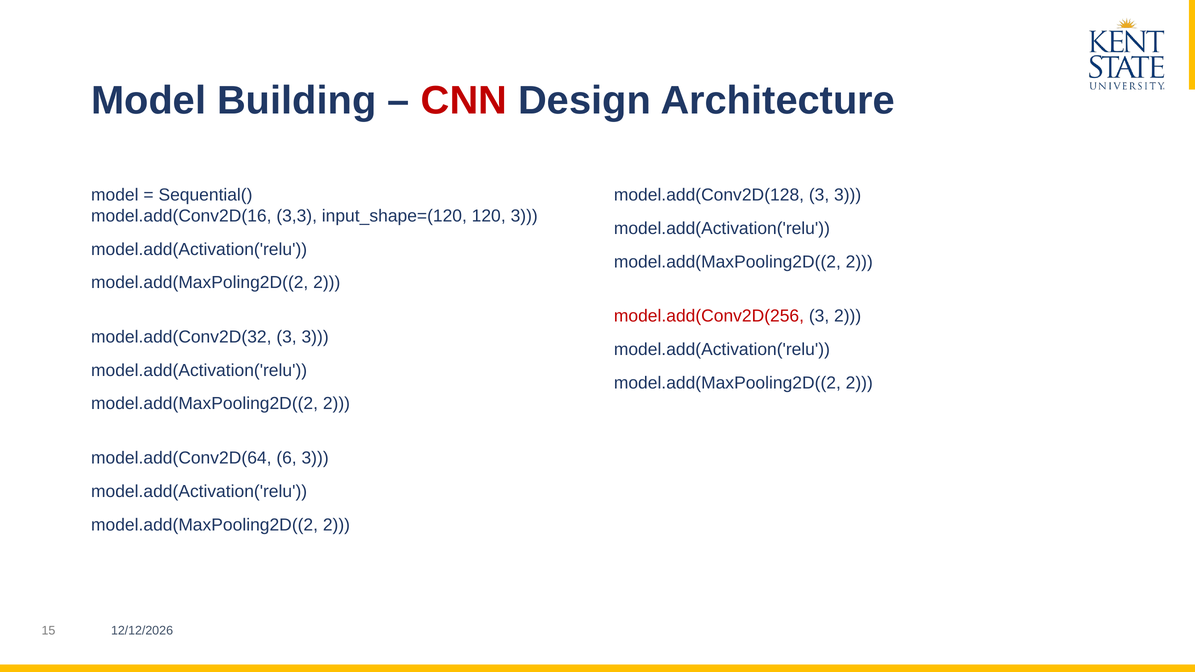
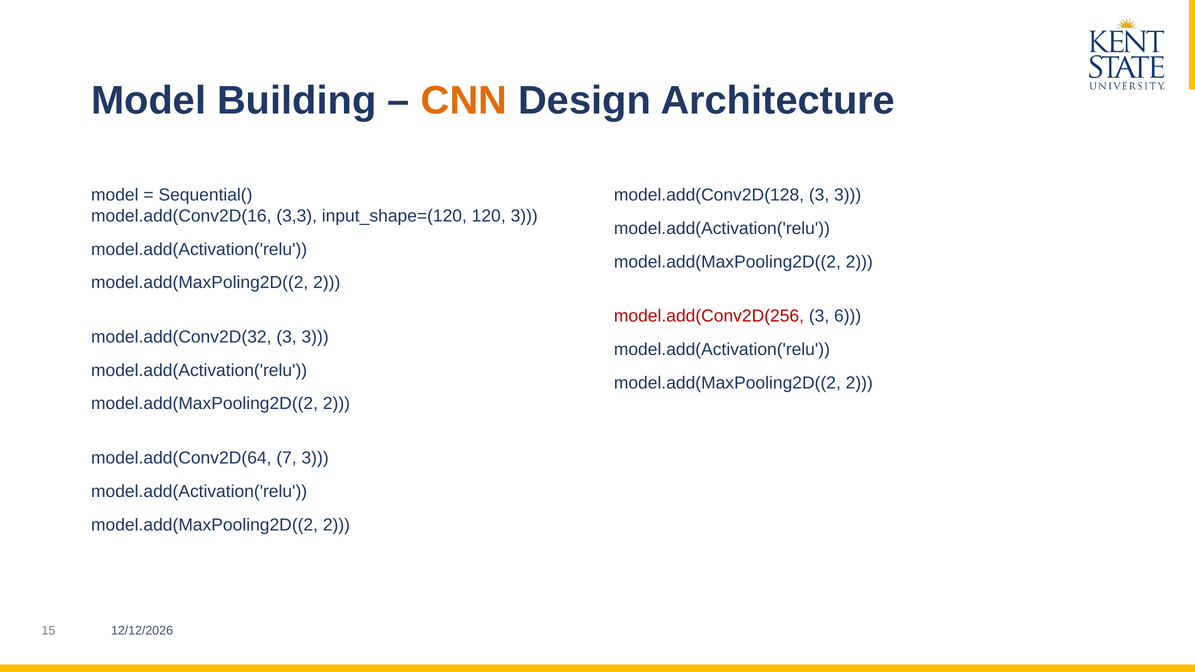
CNN colour: red -> orange (464, 100)
3 2: 2 -> 6 (848, 316)
6: 6 -> 7 (287, 458)
